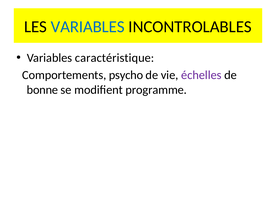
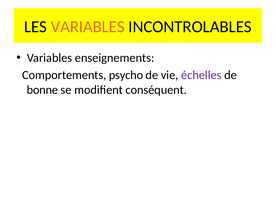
VARIABLES colour: blue -> orange (88, 27)
caractéristique: caractéristique -> enseignements (115, 58)
programme: programme -> conséquent (156, 90)
